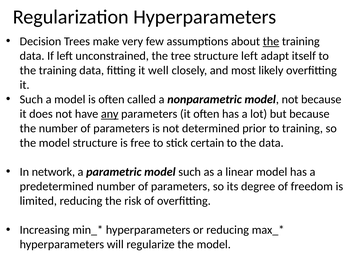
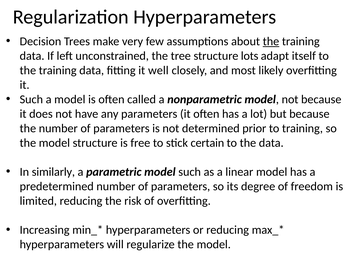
structure left: left -> lots (250, 56)
any underline: present -> none (110, 114)
network: network -> similarly (53, 172)
